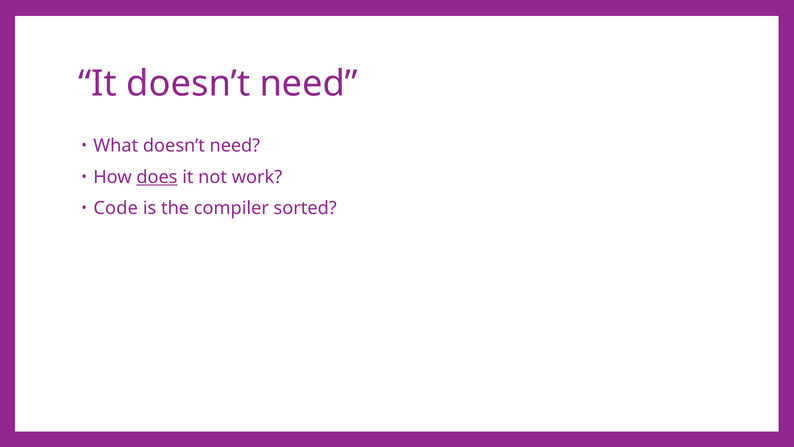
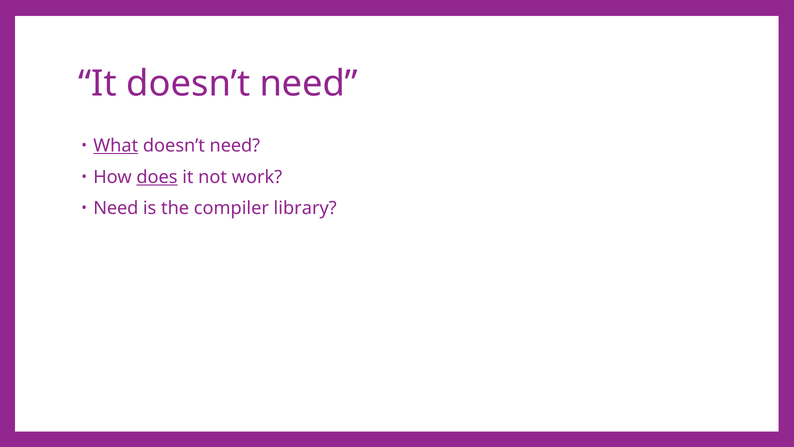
What underline: none -> present (116, 146)
Code: Code -> Need (116, 208)
sorted: sorted -> library (305, 208)
